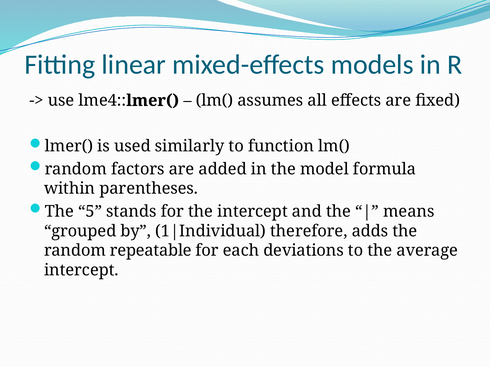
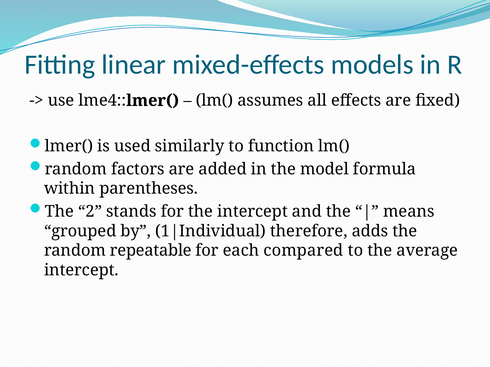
5: 5 -> 2 (90, 212)
deviations: deviations -> compared (303, 251)
